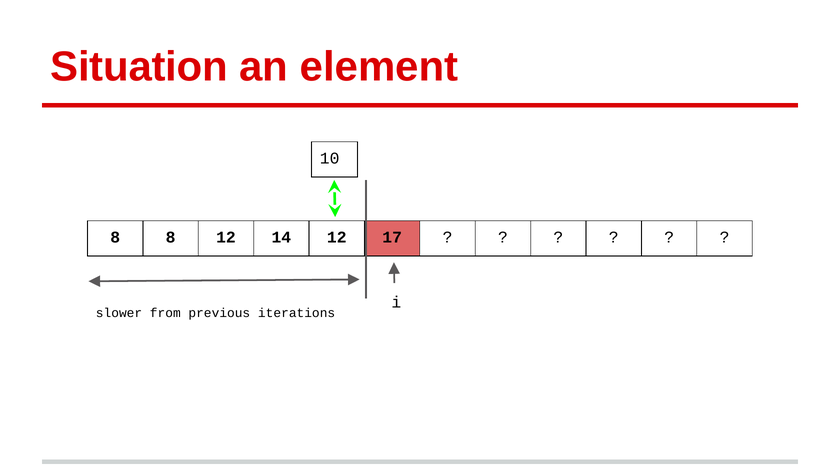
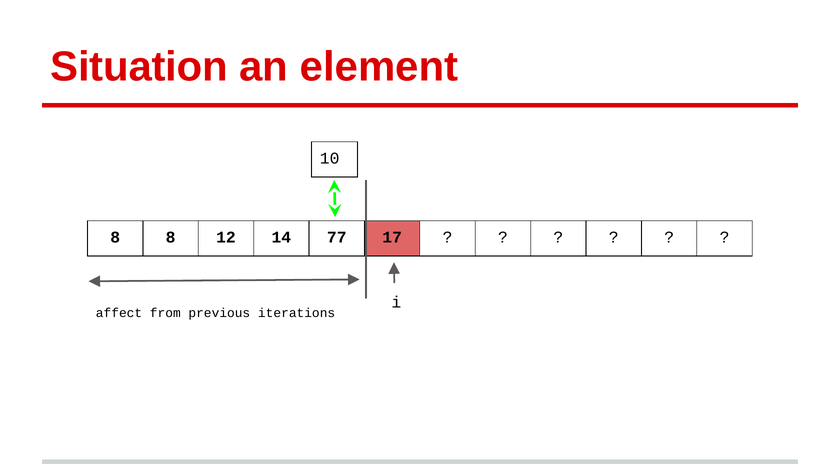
14 12: 12 -> 77 (337, 237)
slower: slower -> affect (119, 313)
